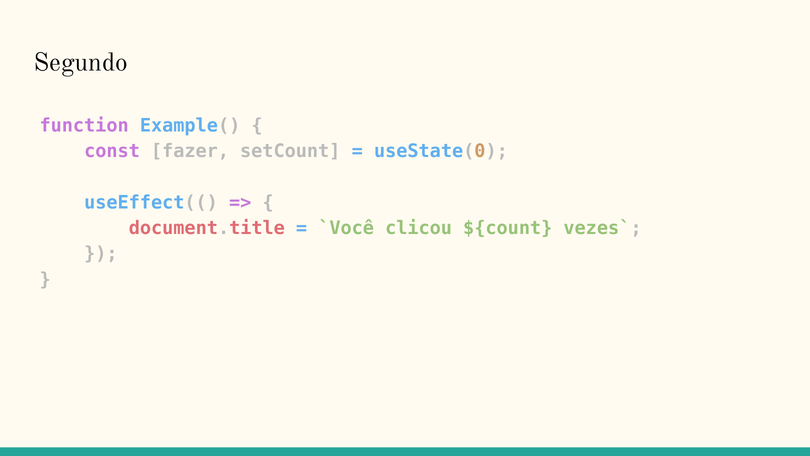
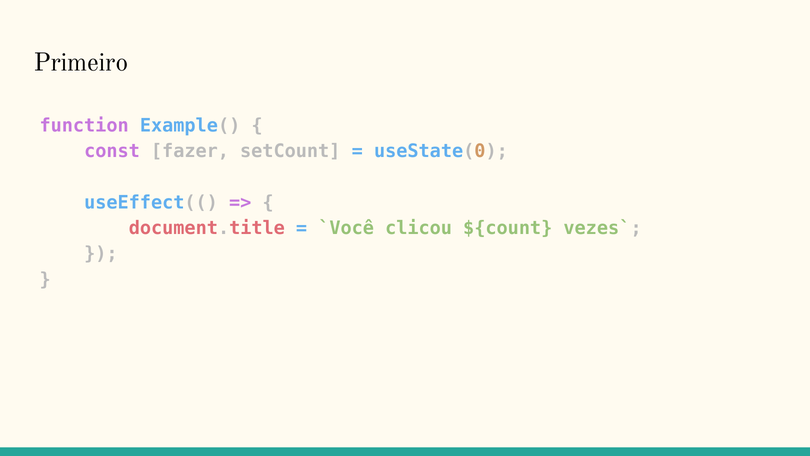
Segundo: Segundo -> Primeiro (81, 62)
